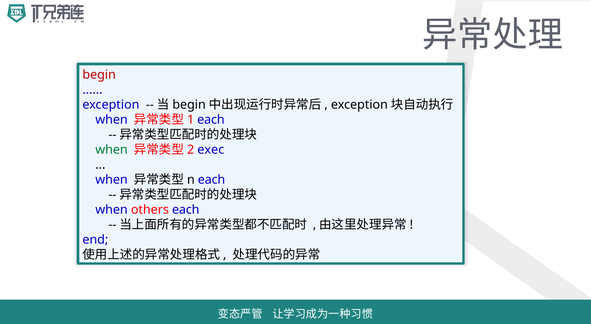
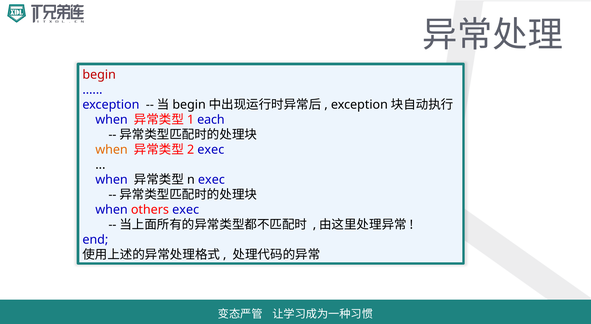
when colour: green -> orange (112, 149)
each: each -> exec (211, 179)
others each: each -> exec (186, 209)
